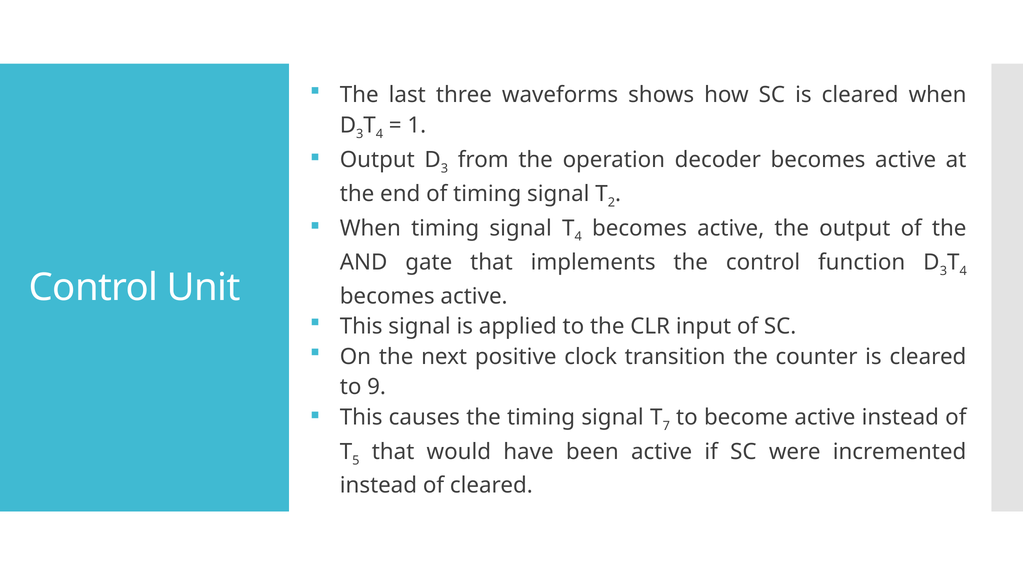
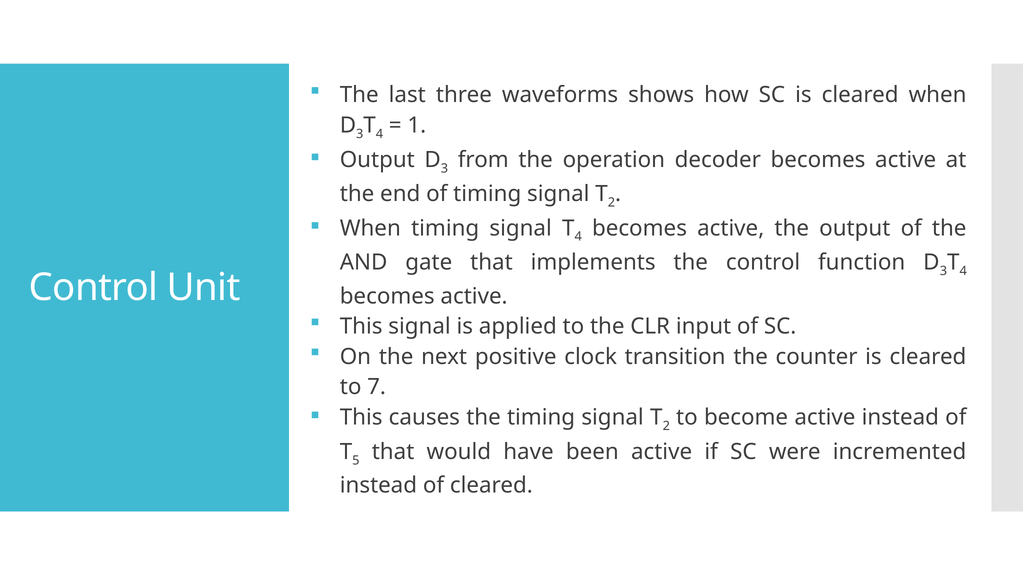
9: 9 -> 7 (377, 386)
7: 7 -> 2 (666, 426)
